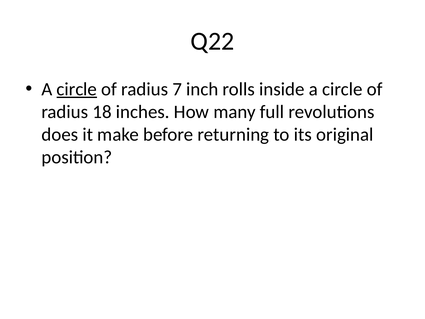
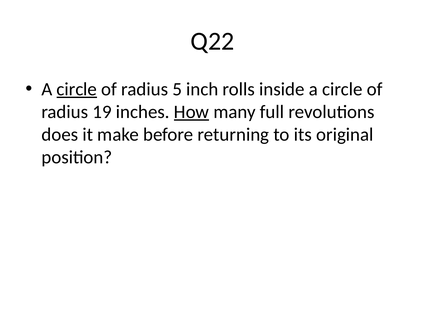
7: 7 -> 5 (177, 89)
18: 18 -> 19 (102, 112)
How underline: none -> present (192, 112)
